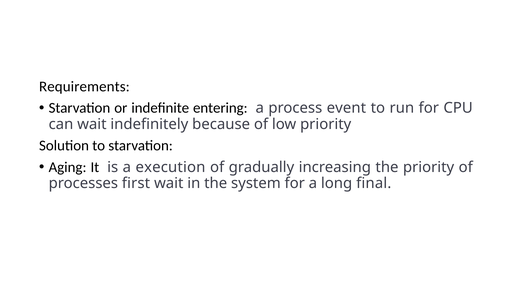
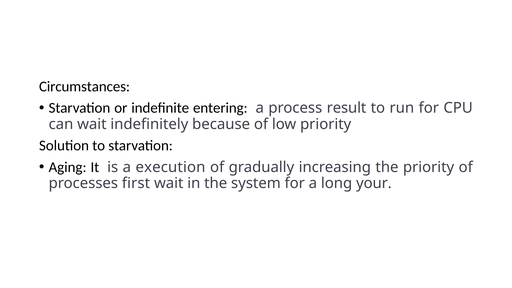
Requirements: Requirements -> Circumstances (84, 87)
event: event -> result (347, 108)
final: final -> your (374, 183)
